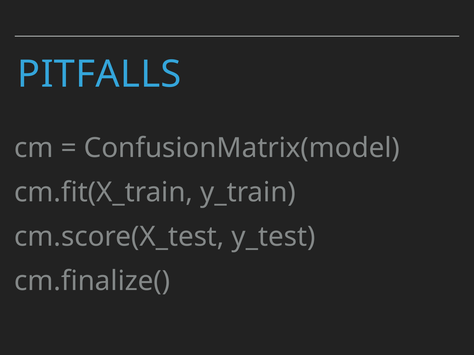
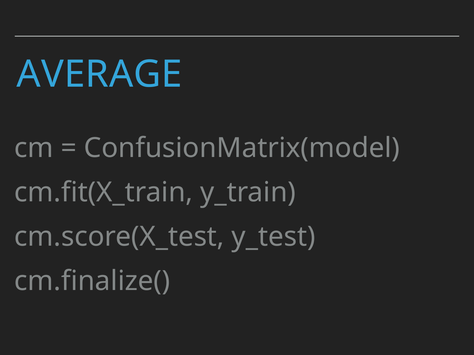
PITFALLS: PITFALLS -> AVERAGE (100, 74)
